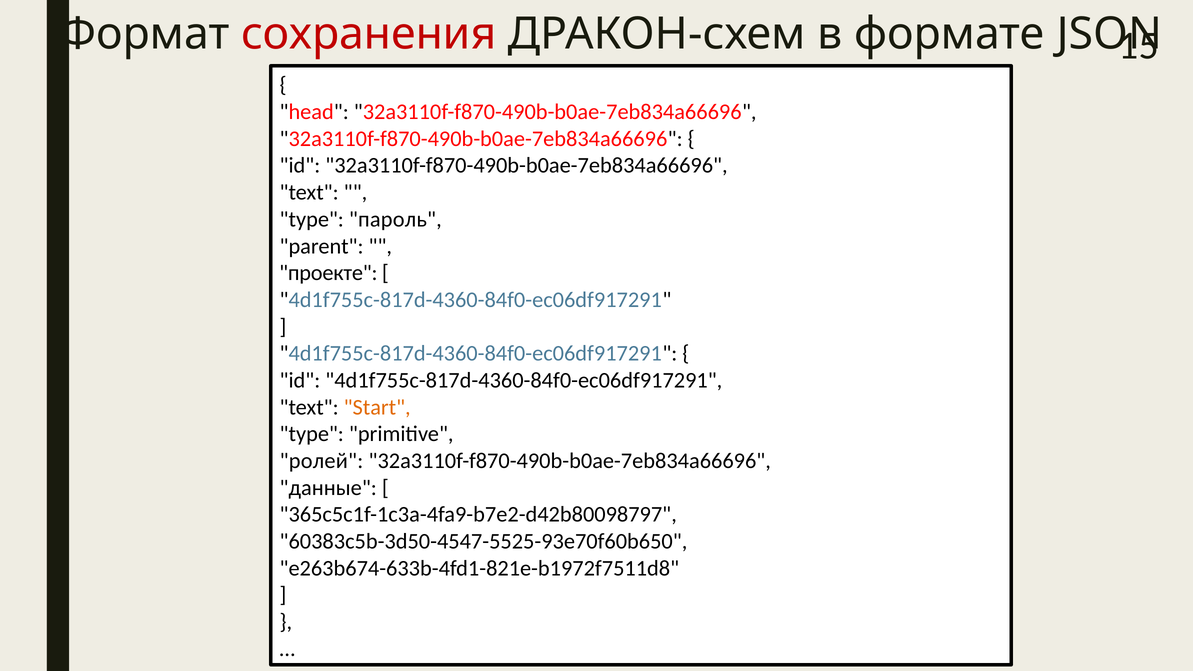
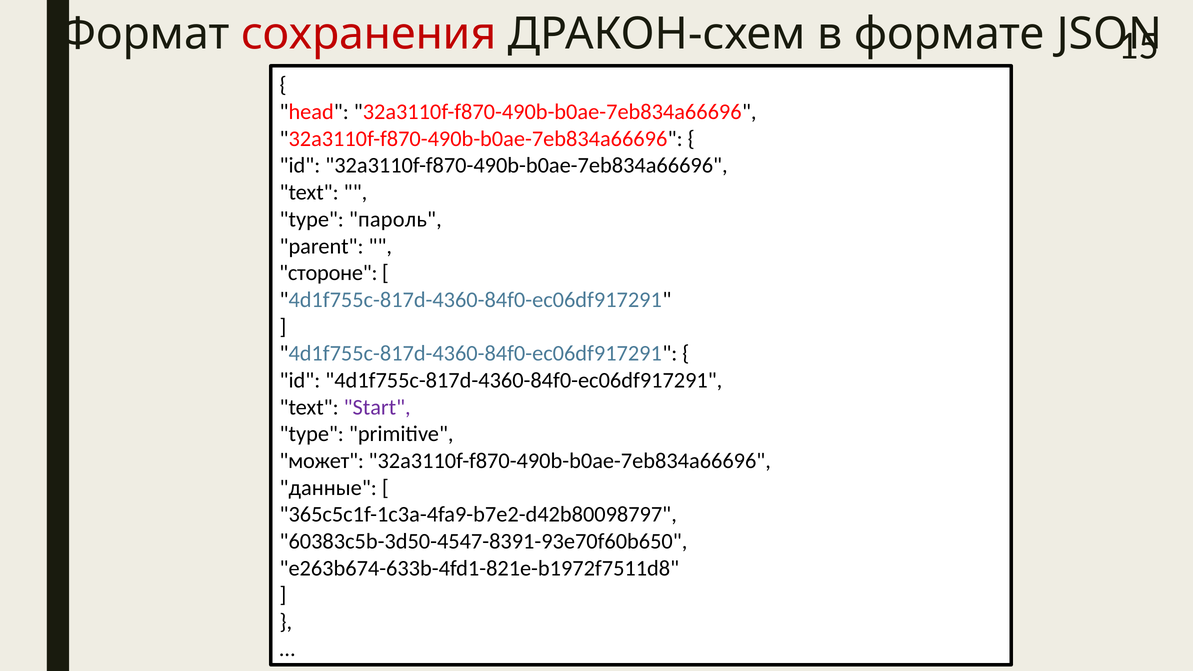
проекте: проекте -> стороне (328, 273)
Start colour: orange -> purple (377, 407)
ролей: ролей -> может (322, 461)
60383c5b-3d50-4547-5525-93e70f60b650: 60383c5b-3d50-4547-5525-93e70f60b650 -> 60383c5b-3d50-4547-8391-93e70f60b650 (483, 541)
